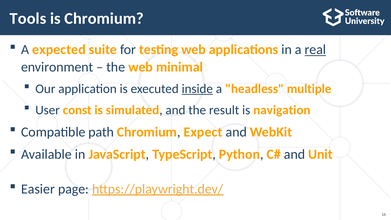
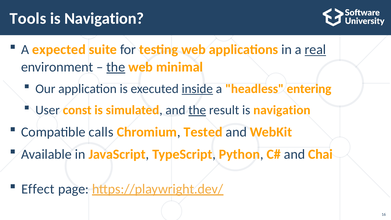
Chromium: Chromium -> Navigation (104, 19)
the underline: none -> present (116, 67)
multiple: multiple -> entering (309, 89)
the underline: none -> present (197, 110)
path: path -> calls (101, 132)
Expect: Expect -> Tested (203, 132)
Unit: Unit -> Chai (320, 154)
Easier: Easier -> Effect (38, 189)
